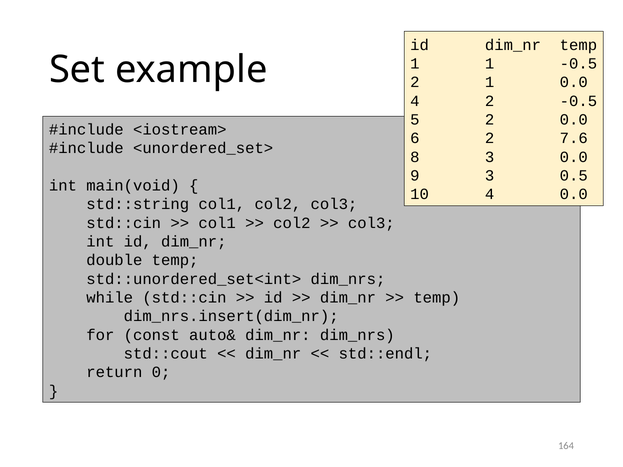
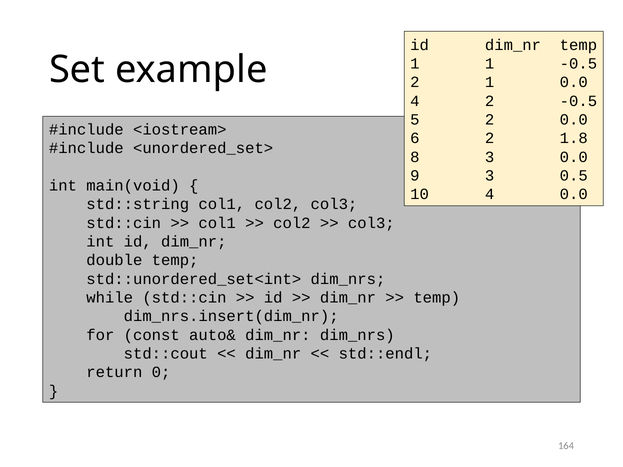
7.6: 7.6 -> 1.8 (574, 138)
